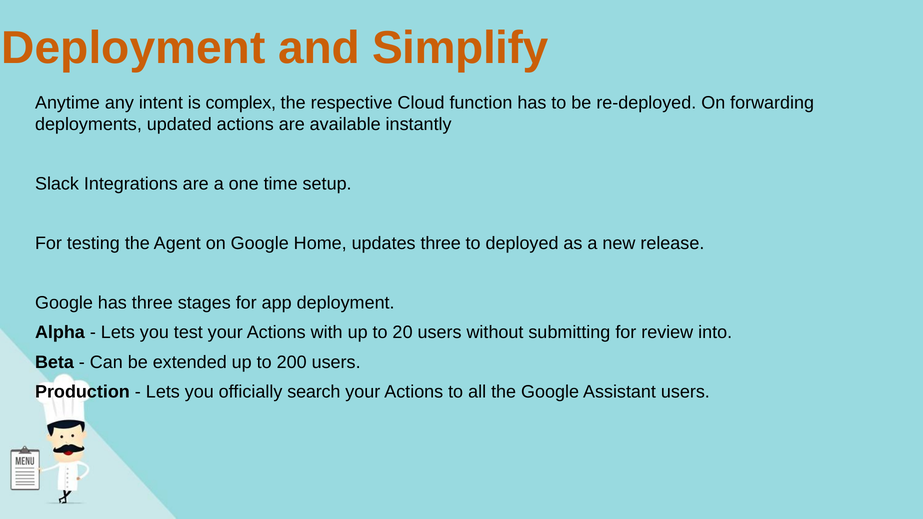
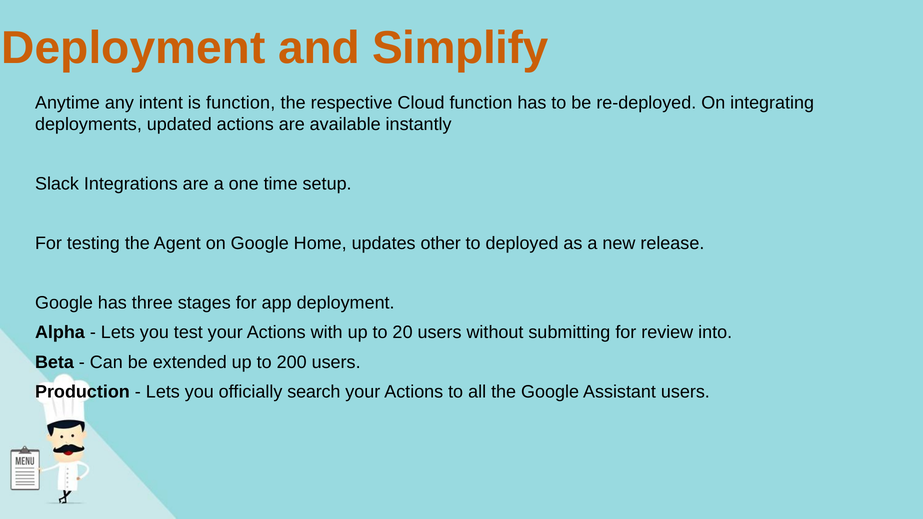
is complex: complex -> function (241, 103)
forwarding: forwarding -> integrating (772, 103)
updates three: three -> other (441, 243)
